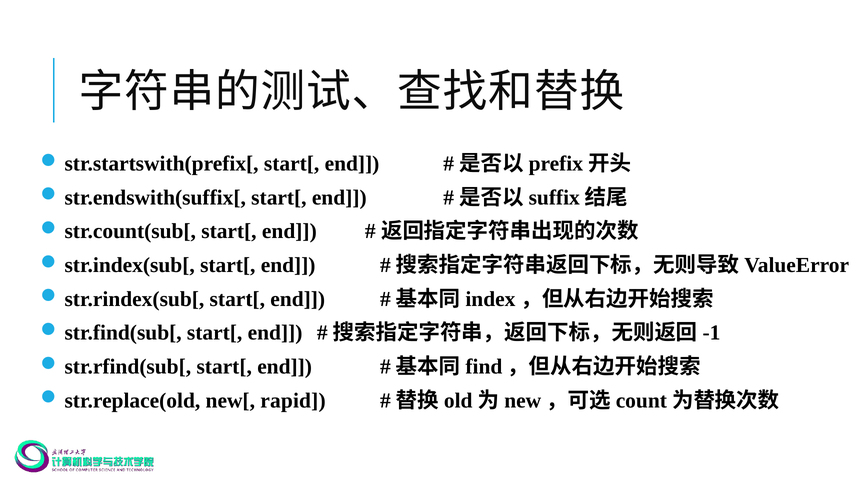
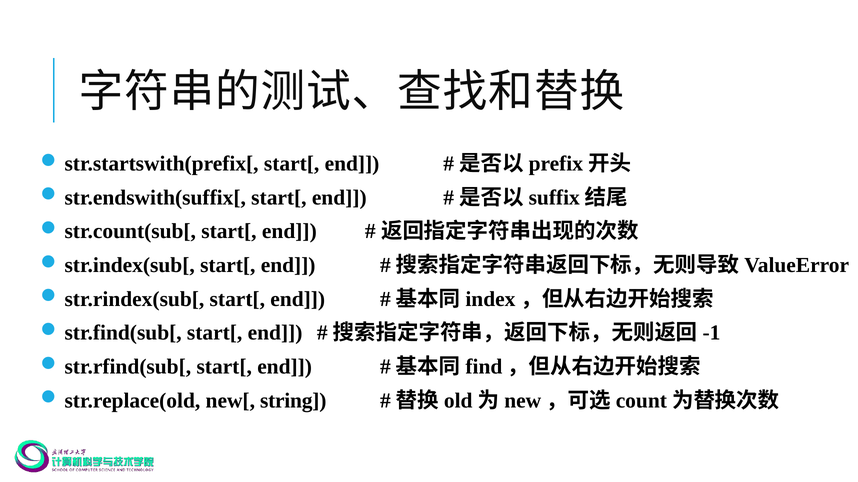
rapid: rapid -> string (293, 401)
